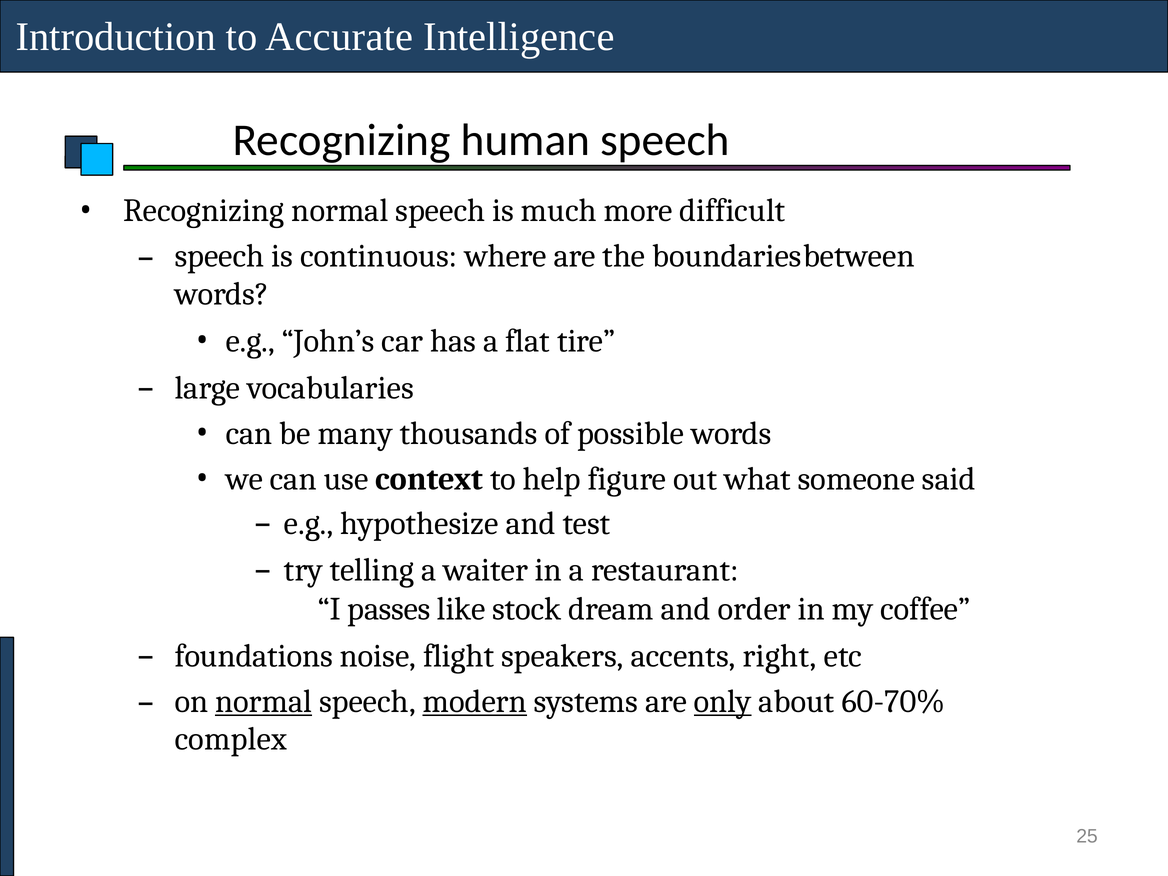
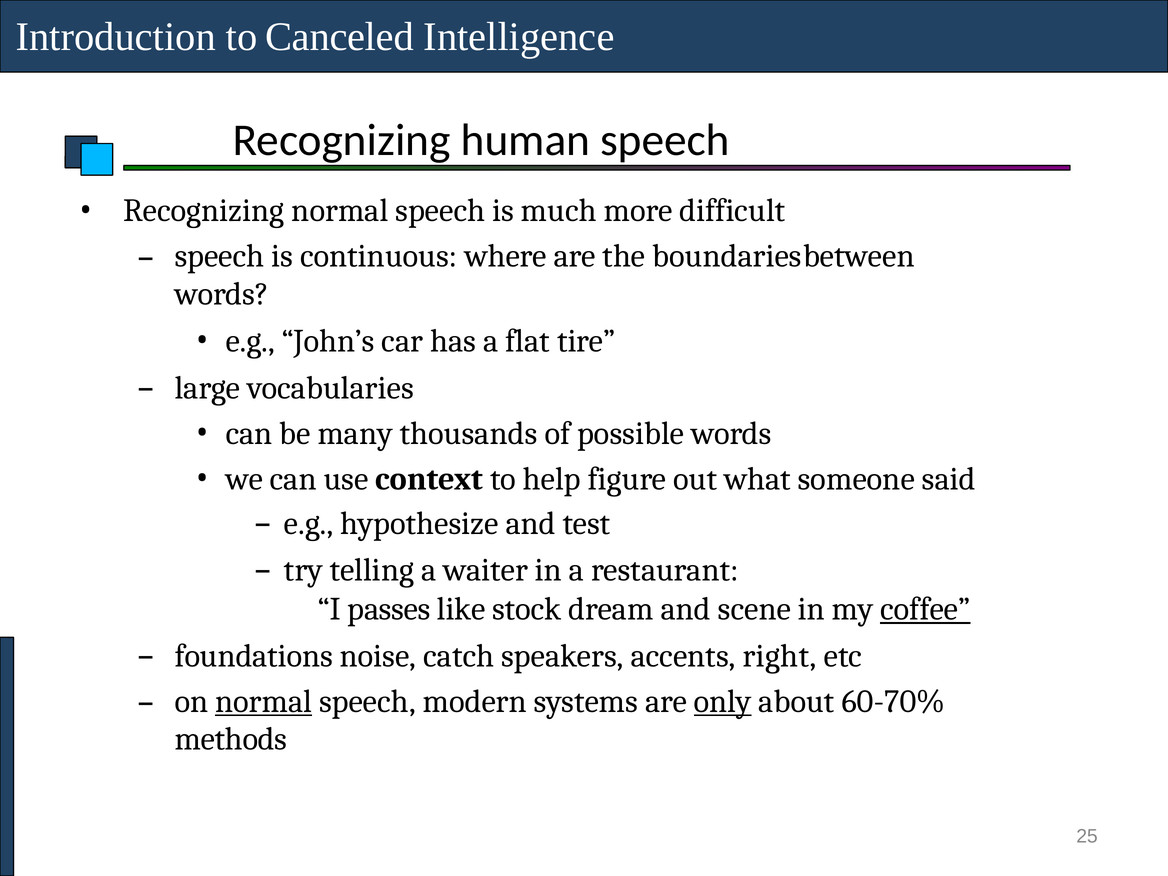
Accurate: Accurate -> Canceled (340, 37)
order: order -> scene (754, 609)
coffee underline: none -> present (925, 609)
flight: flight -> catch (459, 656)
modern underline: present -> none (475, 701)
complex: complex -> methods (231, 739)
